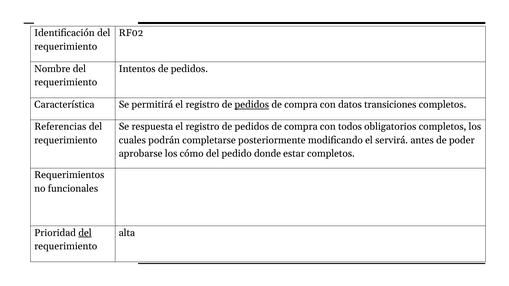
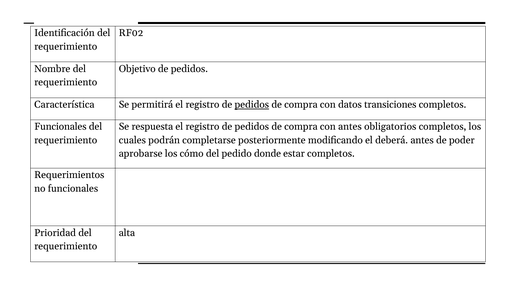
Intentos: Intentos -> Objetivo (137, 69)
Referencias: Referencias -> Funcionales (60, 127)
con todos: todos -> antes (350, 127)
servirá: servirá -> deberá (392, 140)
del underline: present -> none (85, 233)
